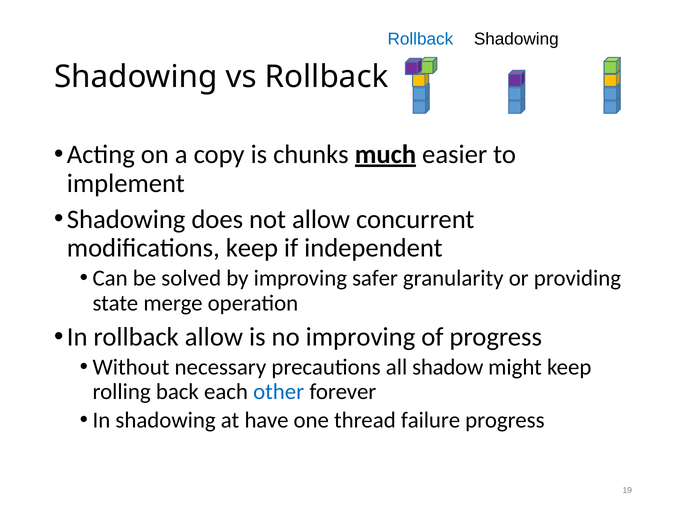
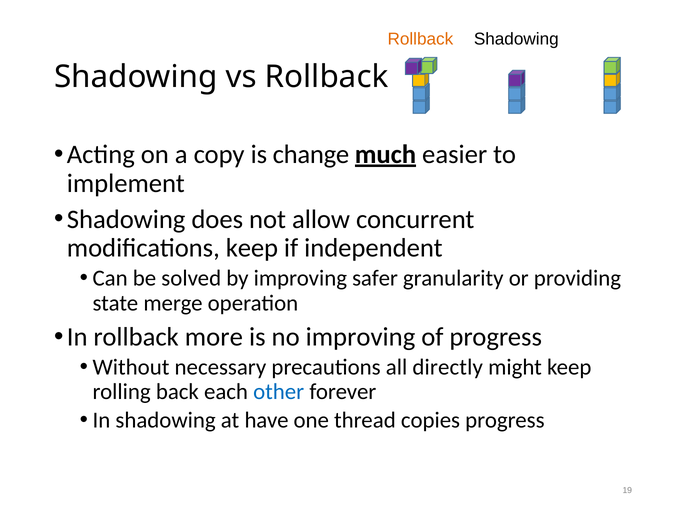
Rollback colour: blue -> orange (420, 39)
chunks: chunks -> change (311, 155)
rollback allow: allow -> more (214, 337)
shadow: shadow -> directly (448, 368)
failure: failure -> copies (430, 420)
